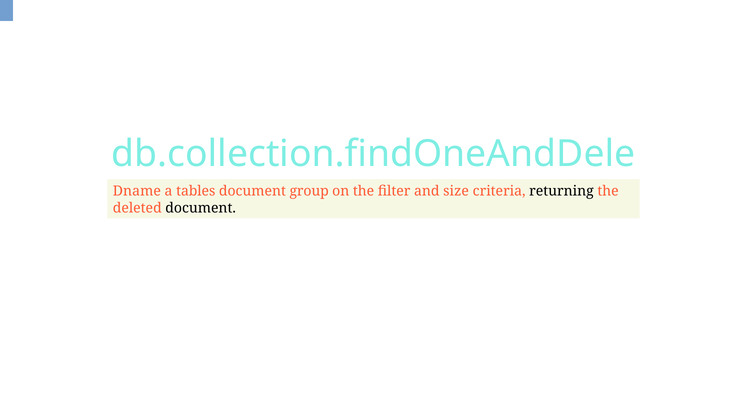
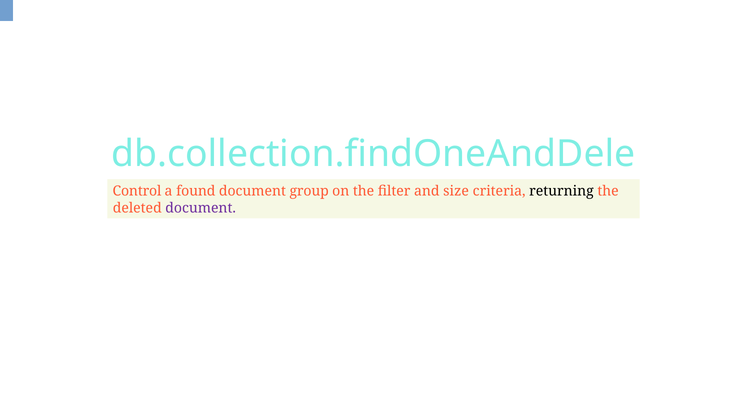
Dname: Dname -> Control (137, 191)
tables: tables -> found (196, 191)
document colour: black -> purple (201, 208)
